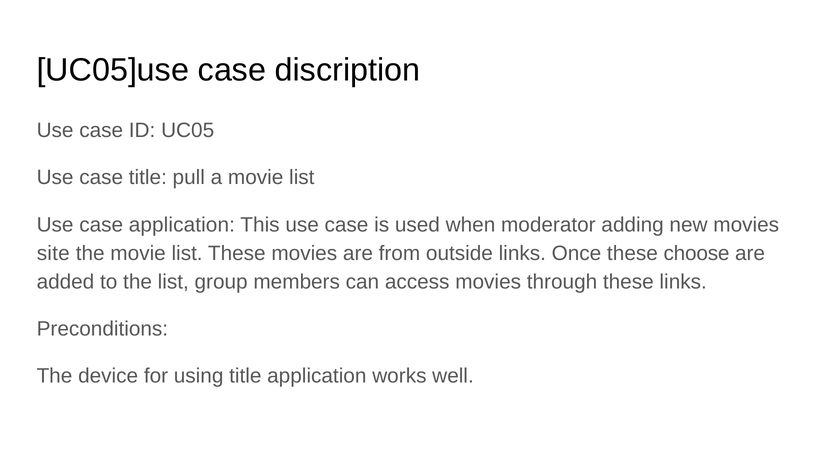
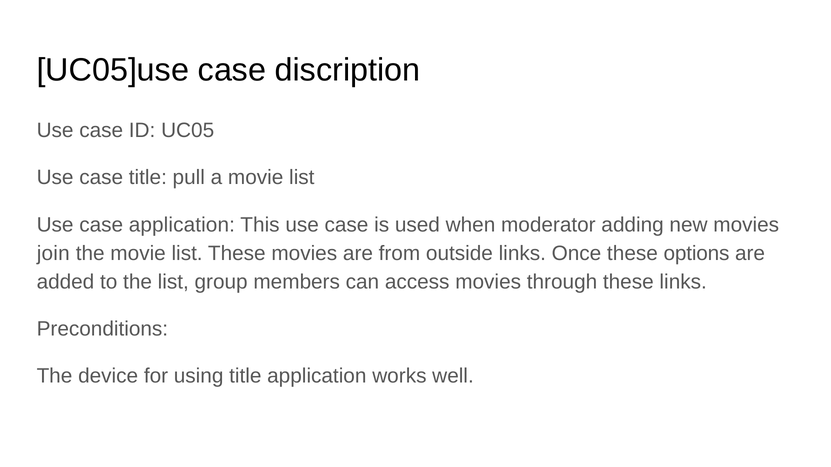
site: site -> join (53, 254)
choose: choose -> options (697, 254)
